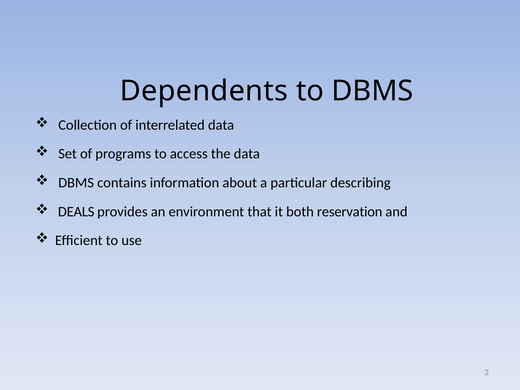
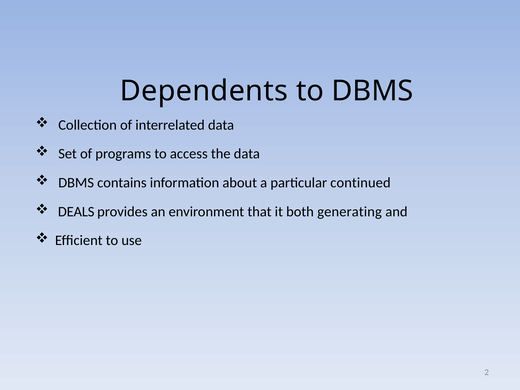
describing: describing -> continued (360, 183)
reservation: reservation -> generating (350, 212)
